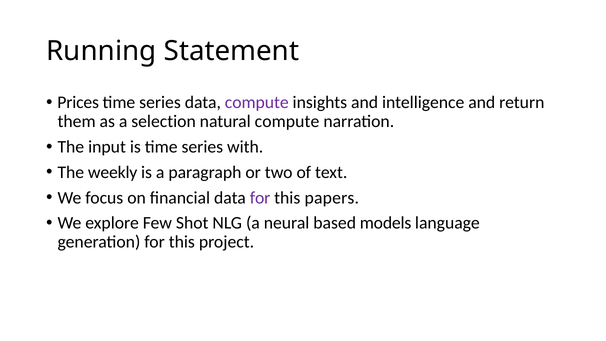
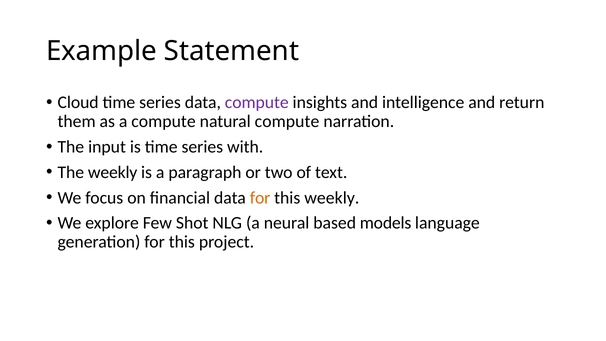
Running: Running -> Example (101, 51)
Prices: Prices -> Cloud (78, 102)
a selection: selection -> compute (164, 121)
for colour: purple -> orange (260, 198)
this papers: papers -> weekly (332, 198)
